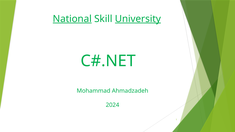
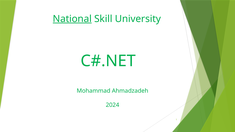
University underline: present -> none (138, 19)
